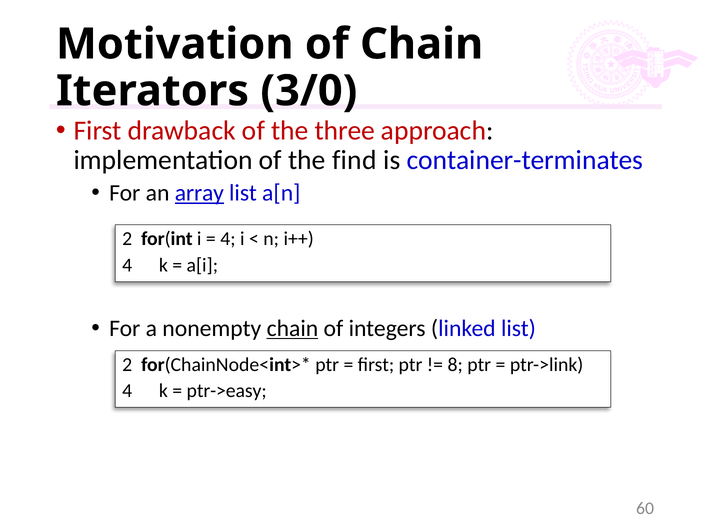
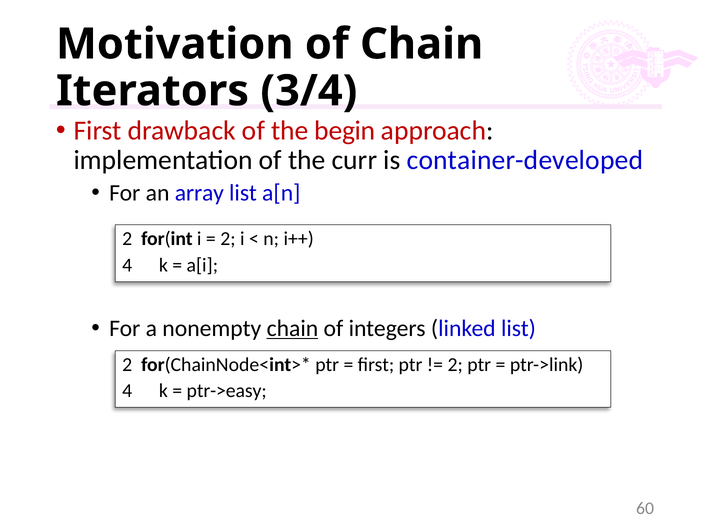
3/0: 3/0 -> 3/4 (309, 91)
three: three -> begin (345, 131)
find: find -> curr (354, 161)
container-terminates: container-terminates -> container-developed (525, 161)
array underline: present -> none (199, 193)
4: 4 -> 2 (228, 239)
8: 8 -> 2 (455, 365)
